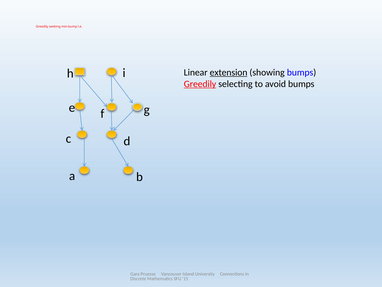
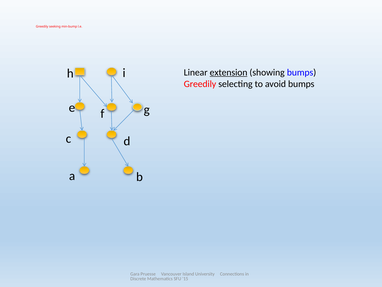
Greedily underline: present -> none (200, 84)
